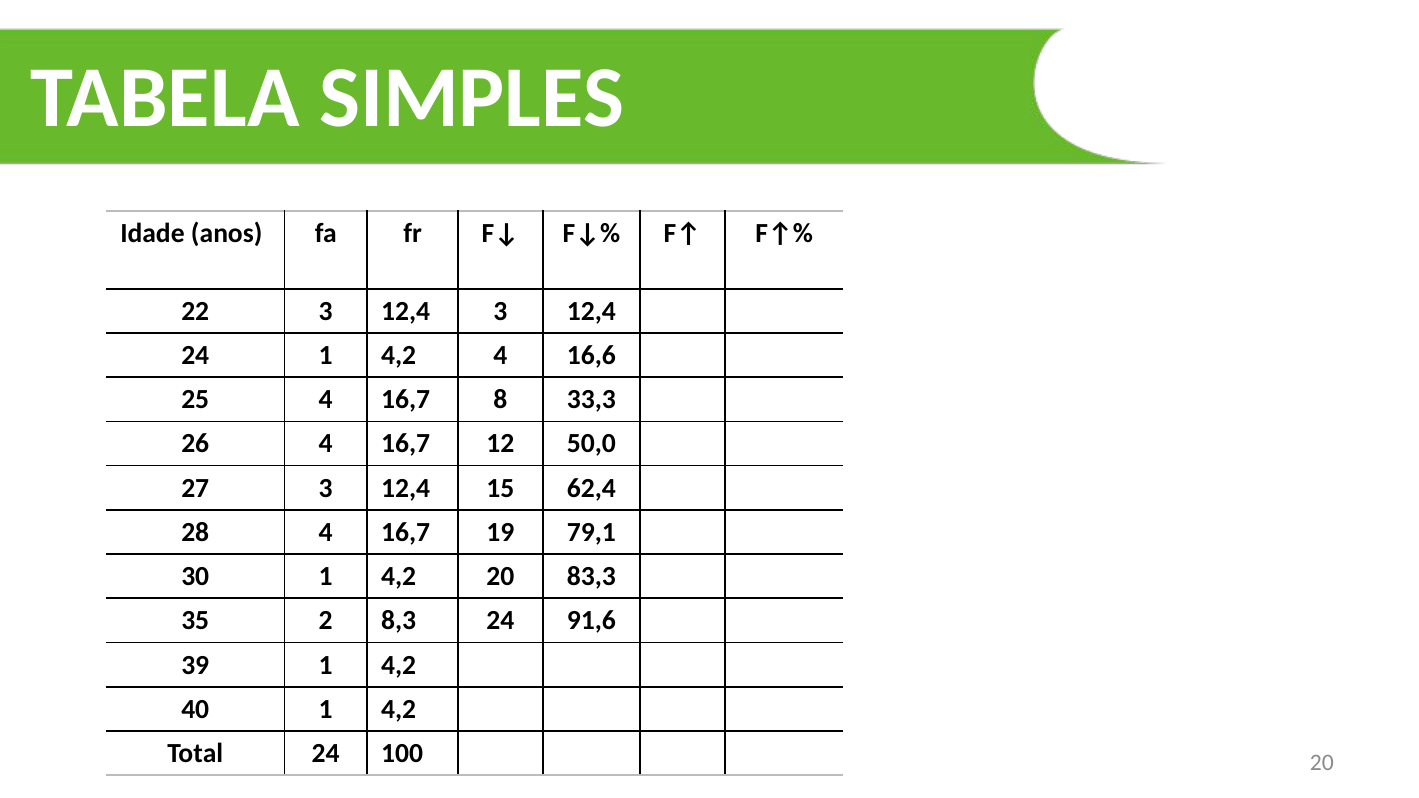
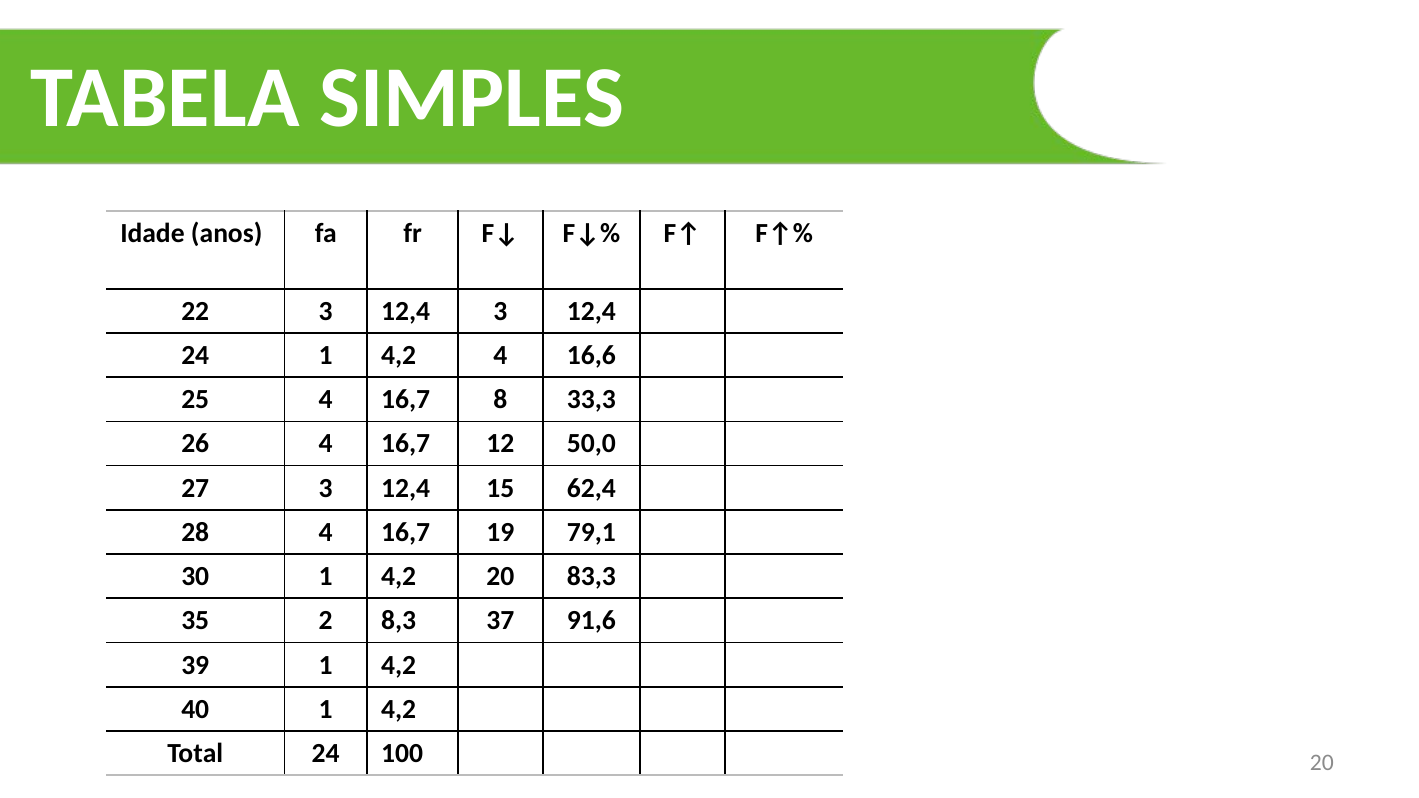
8,3 24: 24 -> 37 (500, 621)
